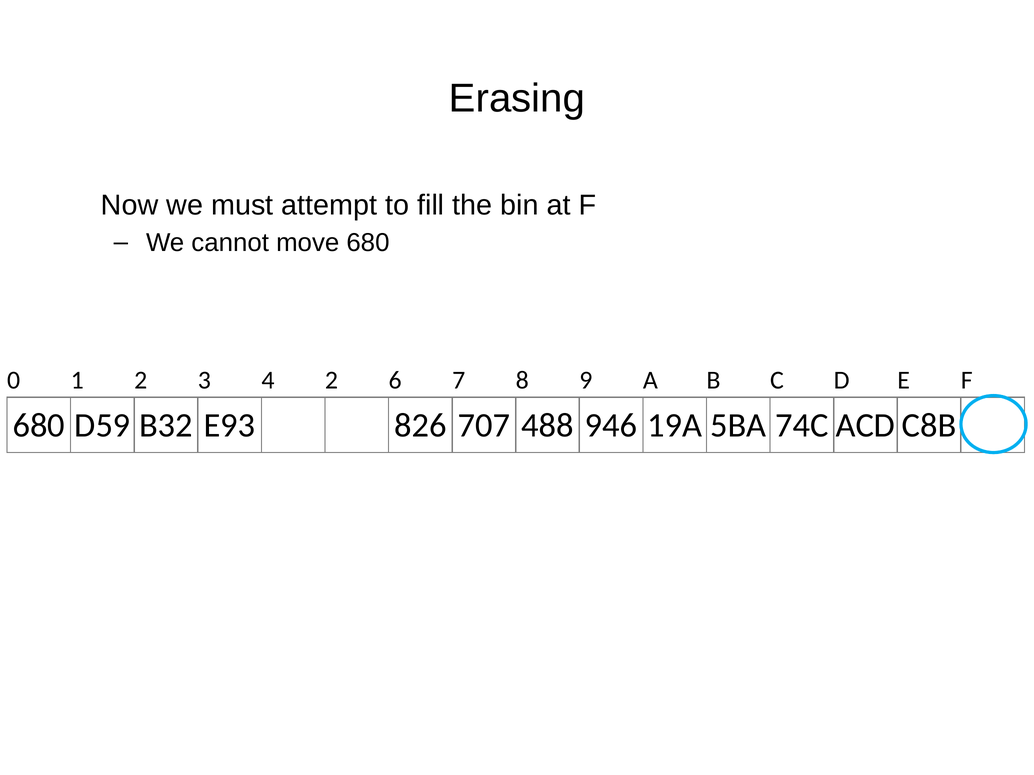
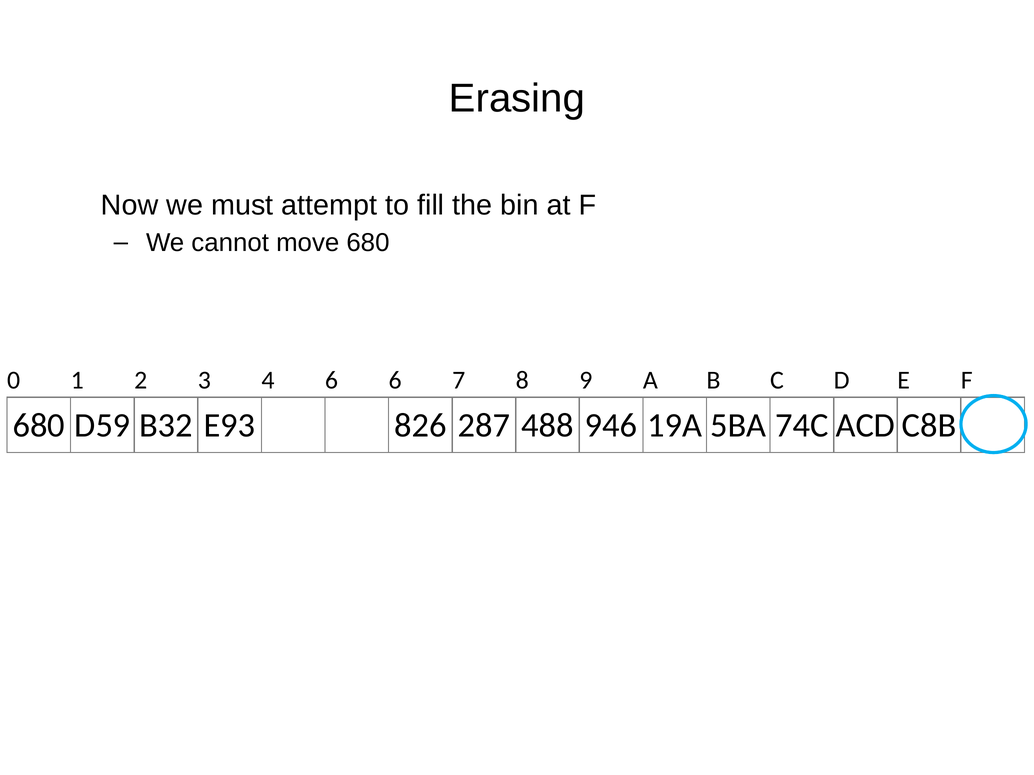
4 2: 2 -> 6 (332, 381)
707: 707 -> 287 (484, 425)
